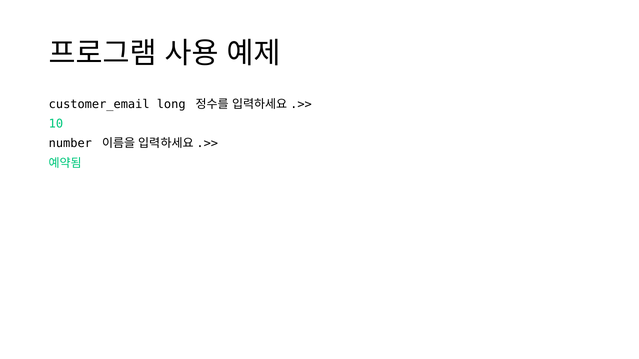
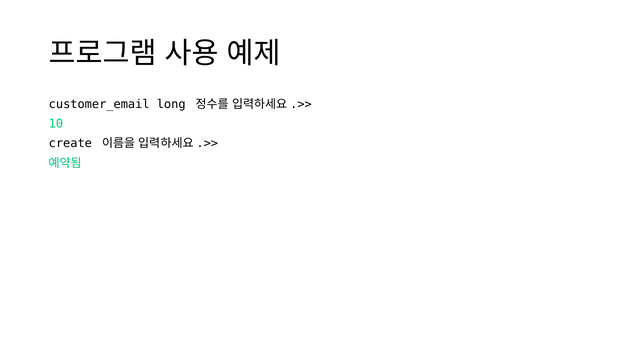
number: number -> create (70, 144)
